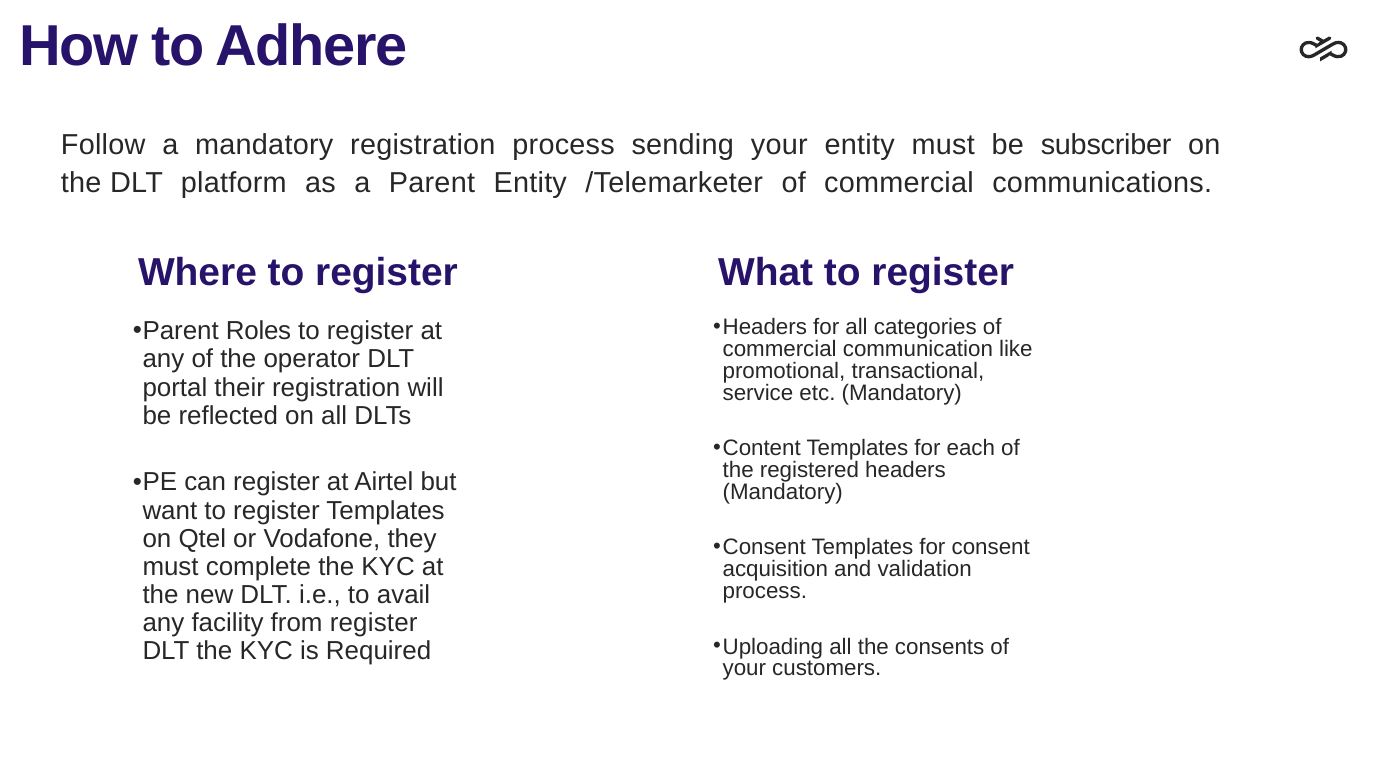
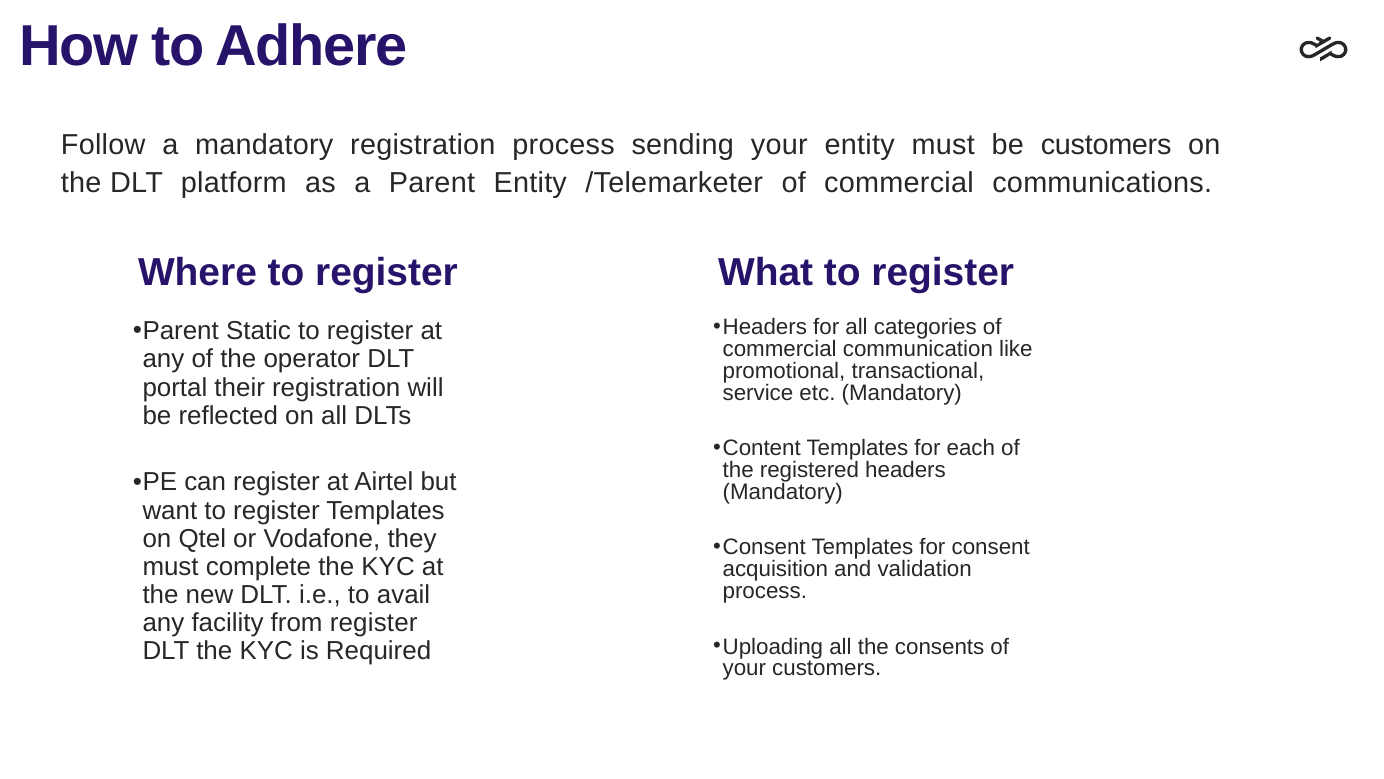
be subscriber: subscriber -> customers (1106, 145)
Roles: Roles -> Static (258, 331)
